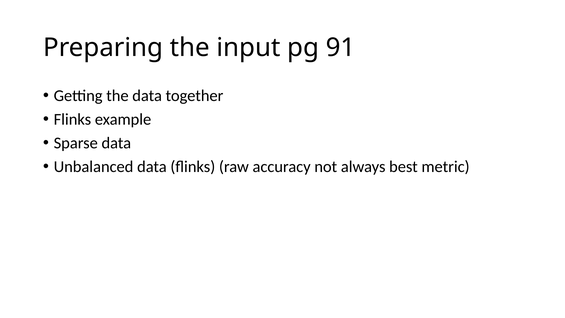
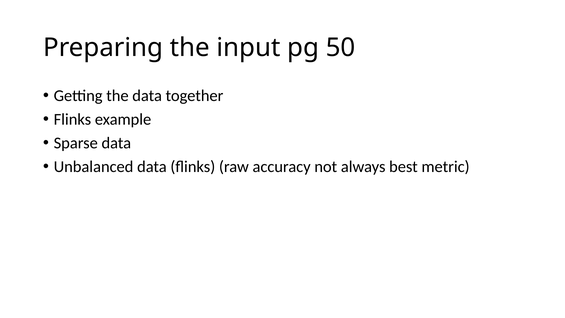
91: 91 -> 50 (341, 47)
